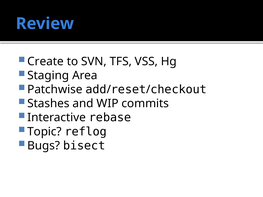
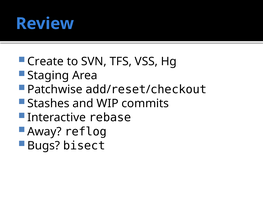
Topic: Topic -> Away (44, 132)
